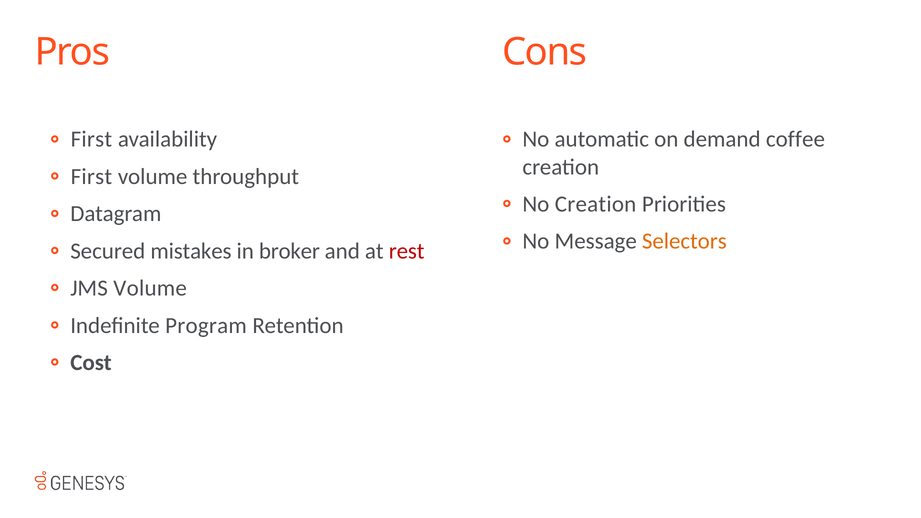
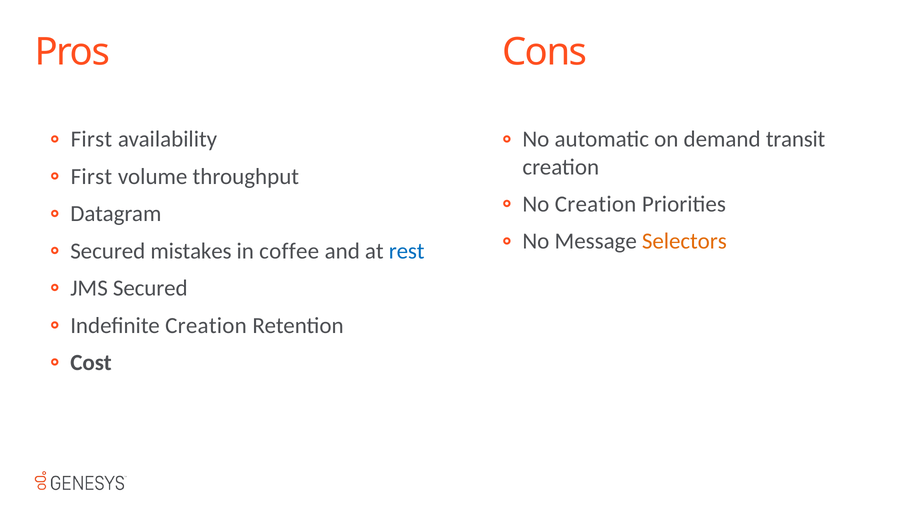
coffee: coffee -> transit (796, 139)
broker: broker -> coffee (289, 251)
rest colour: red -> blue (407, 251)
JMS Volume: Volume -> Secured (150, 288)
Indefinite Program: Program -> Creation (206, 325)
